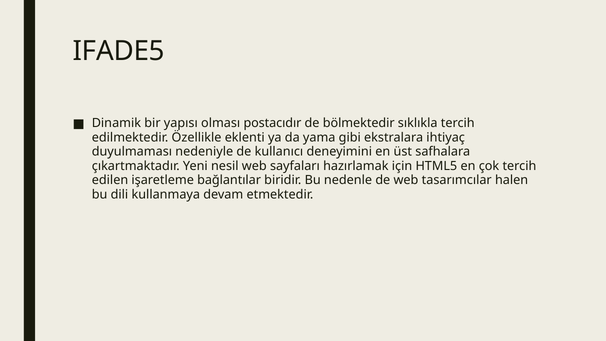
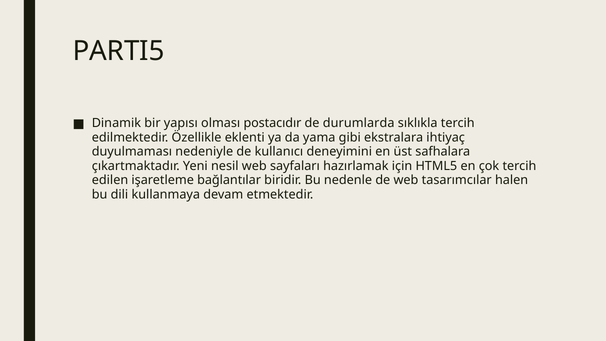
IFADE5: IFADE5 -> PARTI5 (119, 51)
bölmektedir: bölmektedir -> durumlarda (359, 123)
